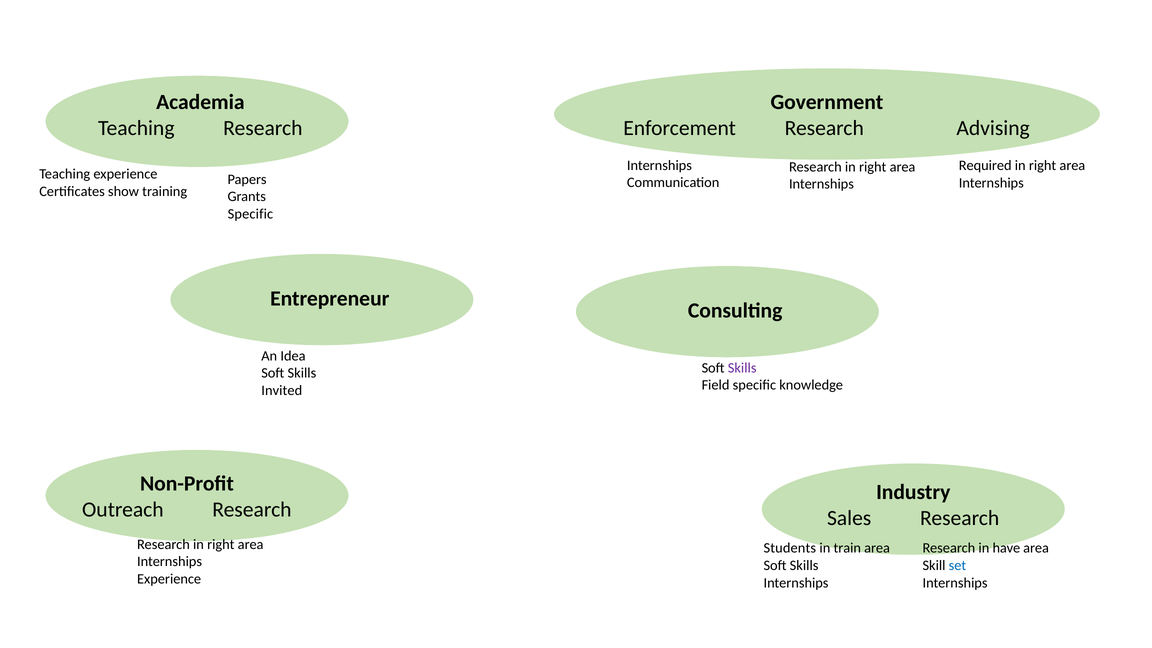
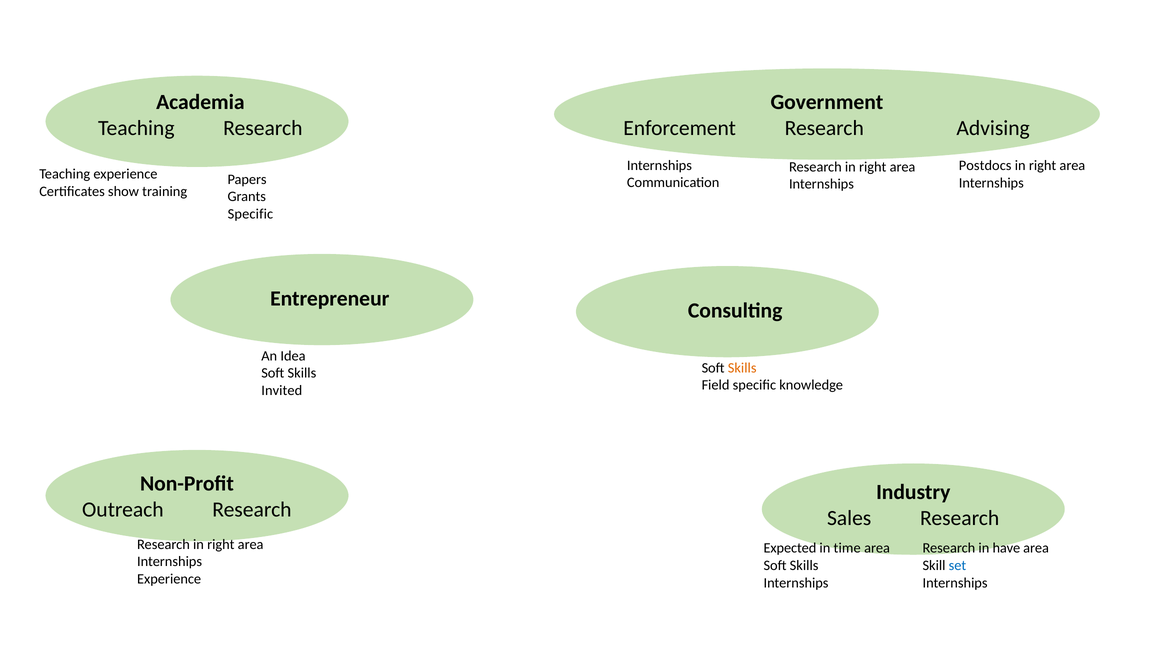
Required: Required -> Postdocs (985, 166)
Skills colour: purple -> orange (742, 368)
Students: Students -> Expected (790, 548)
train: train -> time (847, 548)
